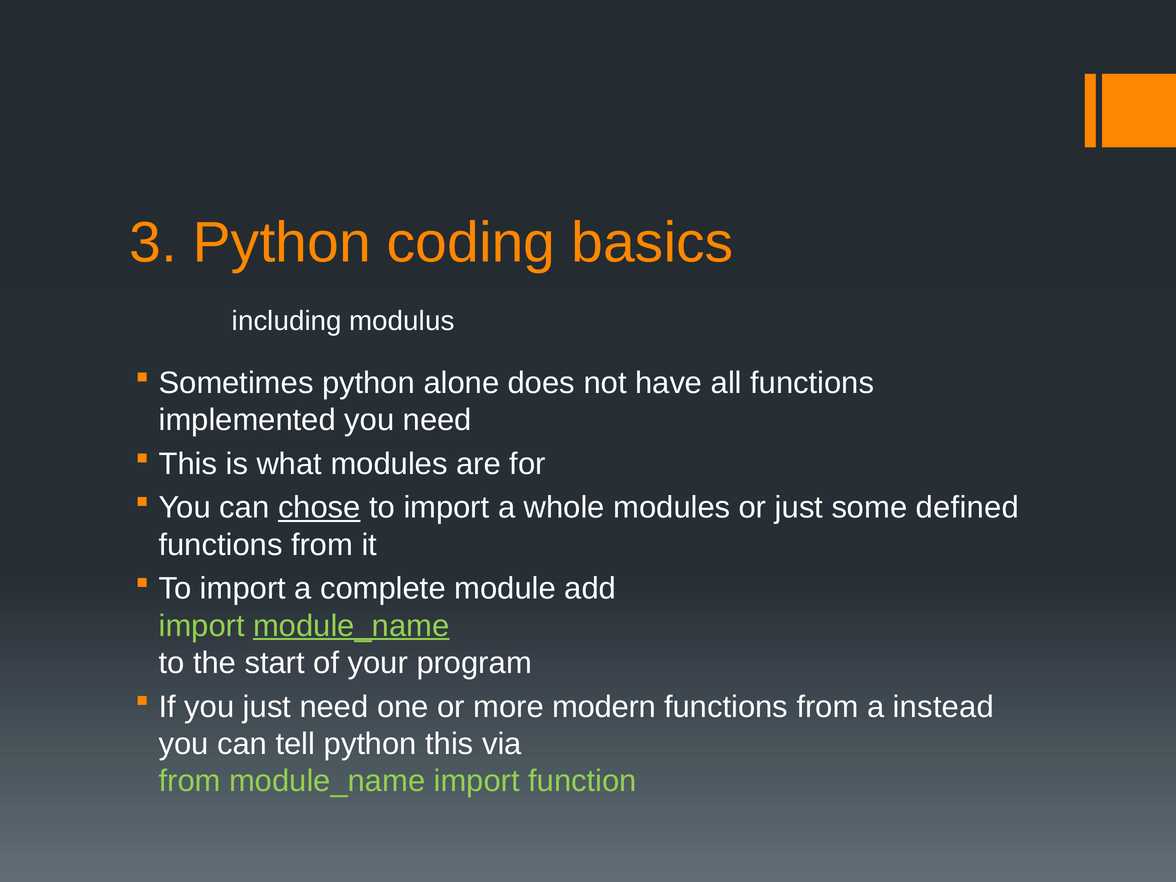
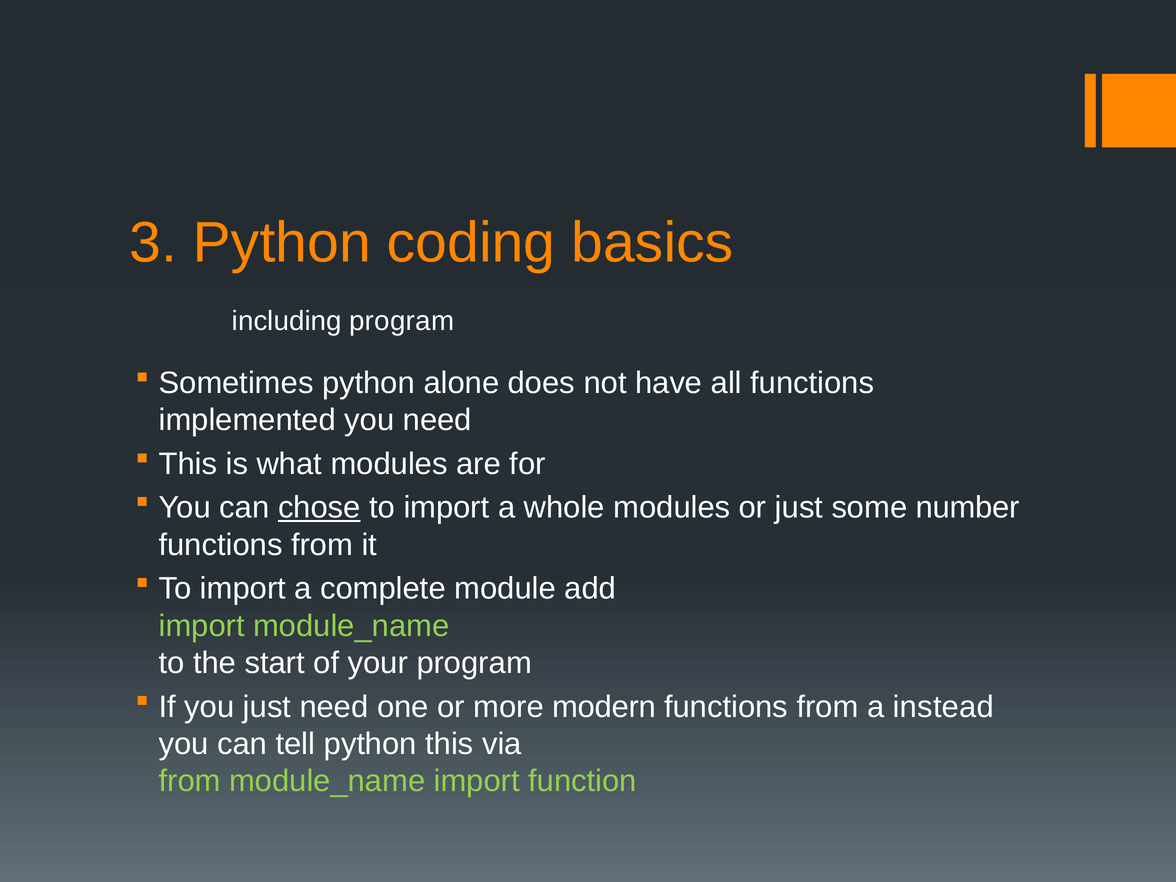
including modulus: modulus -> program (402, 321)
defined: defined -> number (968, 508)
module_name underline: present -> none (351, 626)
